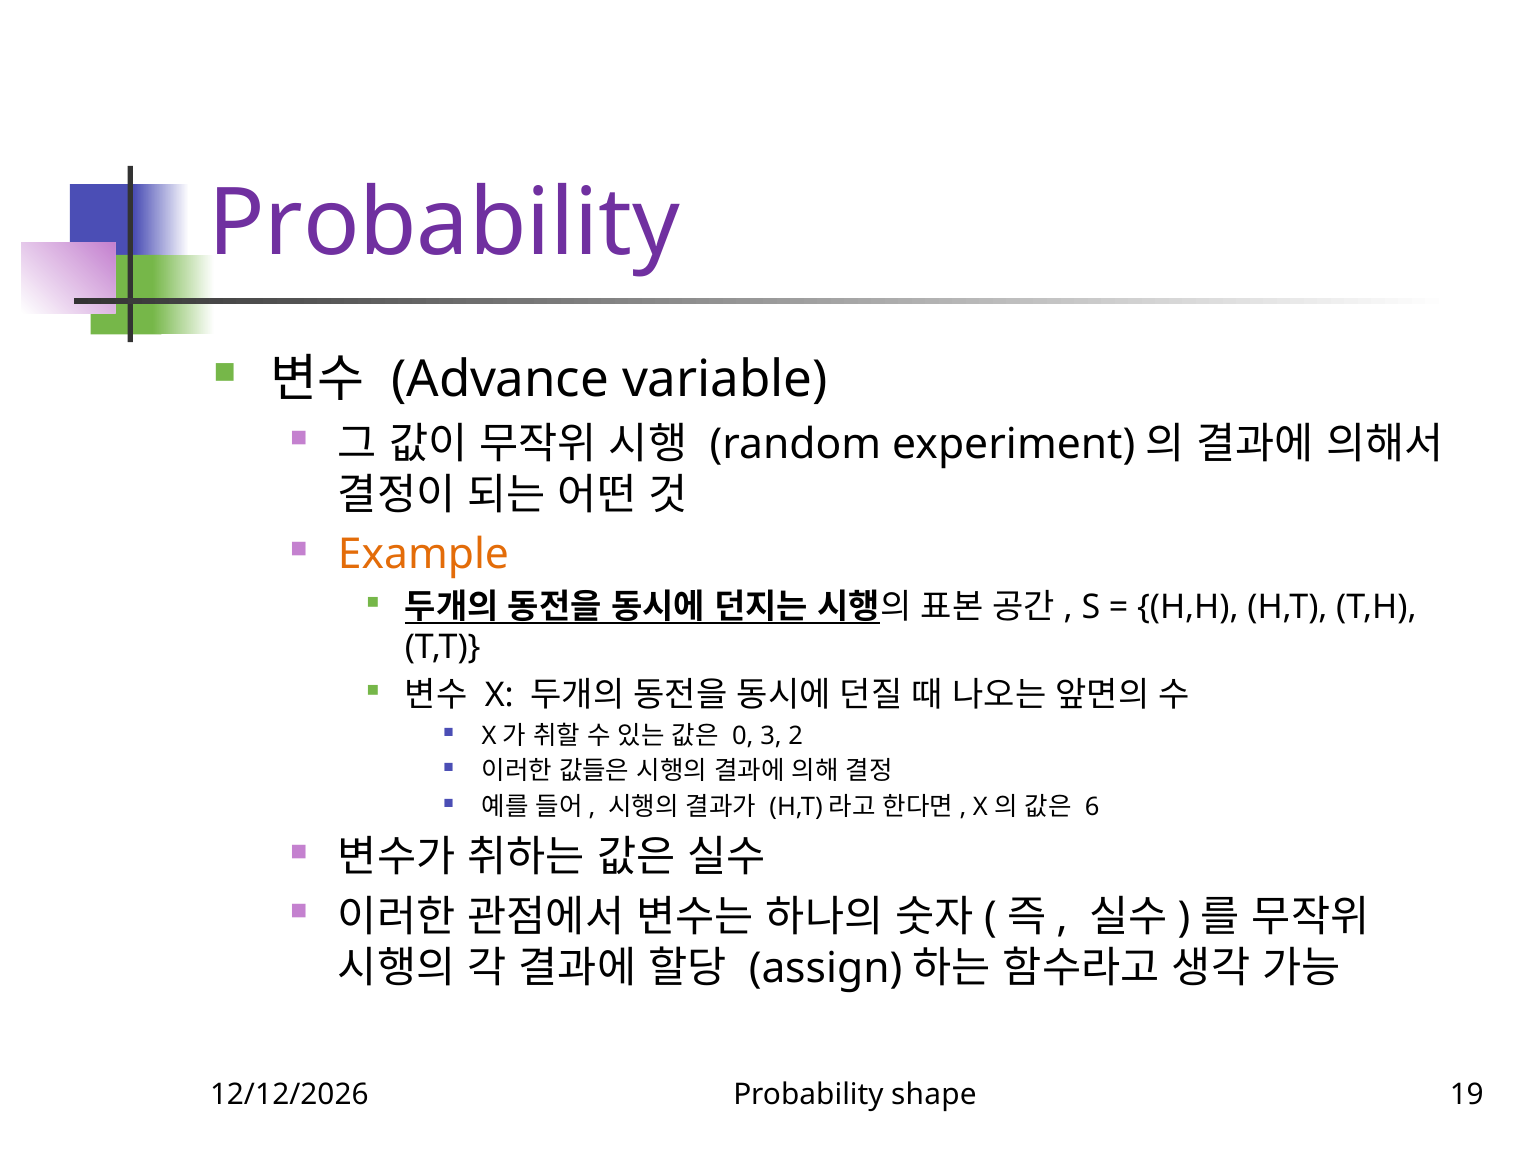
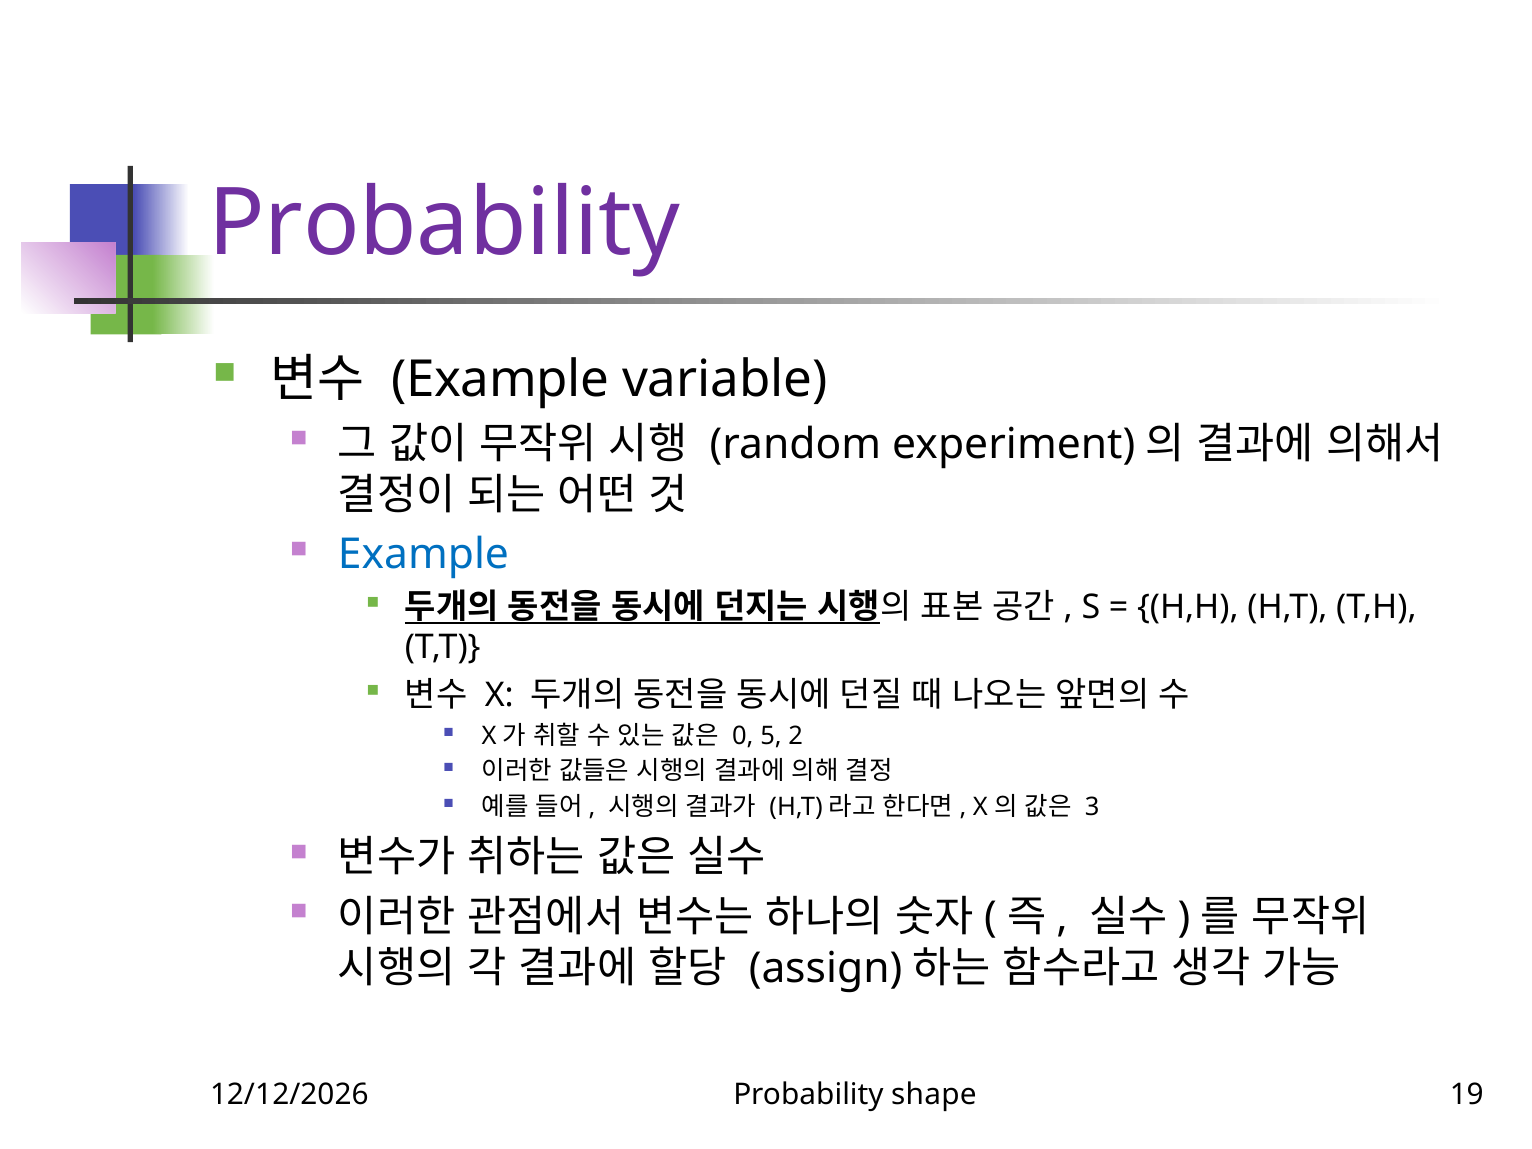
Advance: Advance -> Example (500, 380)
Example colour: orange -> blue (423, 555)
3: 3 -> 5 (771, 736)
6: 6 -> 3 (1092, 807)
